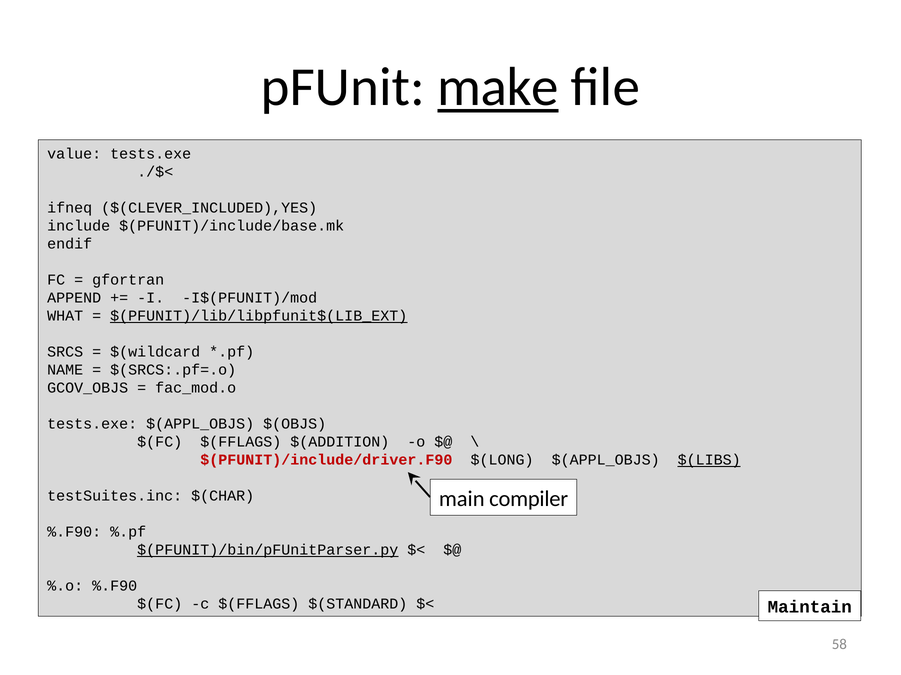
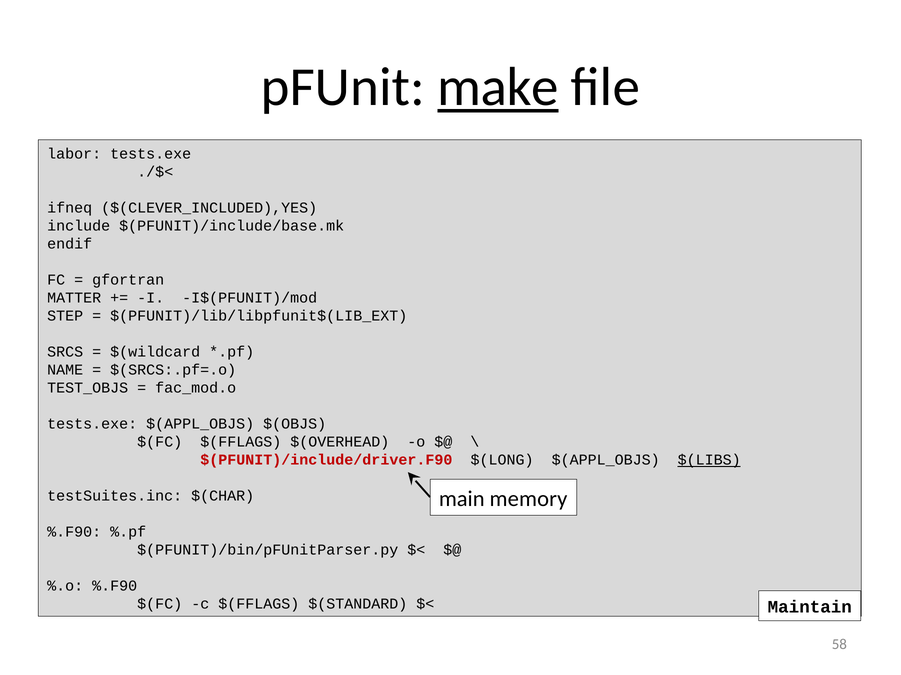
value: value -> labor (74, 154)
APPEND: APPEND -> MATTER (74, 298)
WHAT: WHAT -> STEP (65, 316)
$(PFUNIT)/lib/libpfunit$(LIB_EXT underline: present -> none (259, 316)
GCOV_OBJS: GCOV_OBJS -> TEST_OBJS (88, 388)
$(ADDITION: $(ADDITION -> $(OVERHEAD (340, 442)
compiler: compiler -> memory (529, 499)
$(PFUNIT)/bin/pFUnitParser.py underline: present -> none (268, 551)
